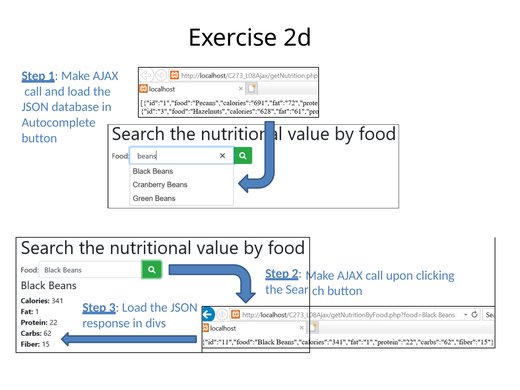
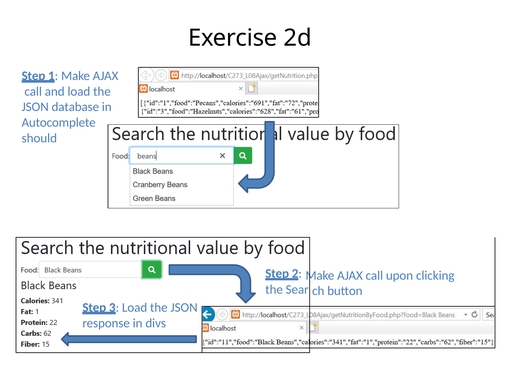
button: button -> should (39, 138)
